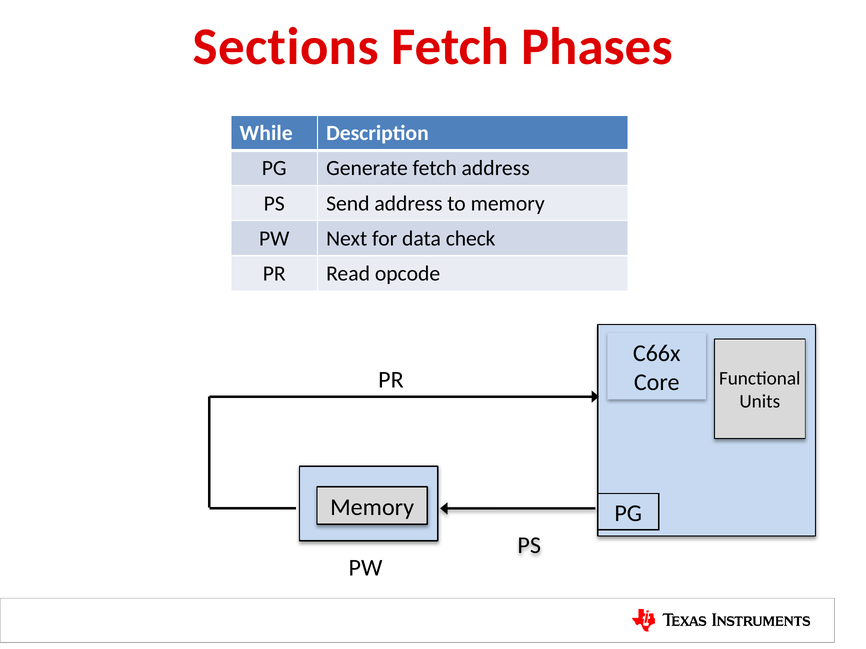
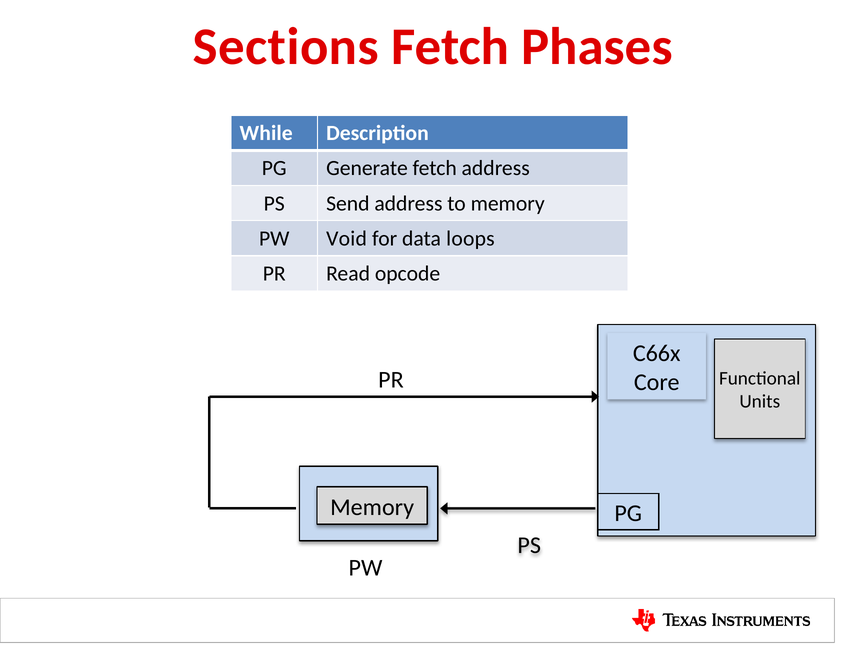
Next: Next -> Void (347, 239)
check: check -> loops (470, 239)
